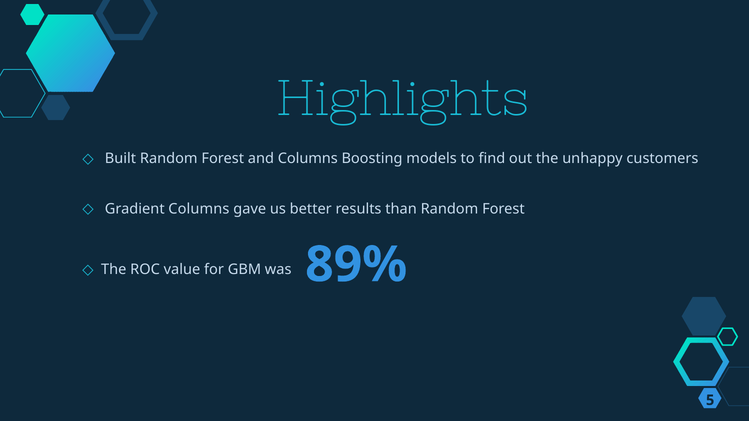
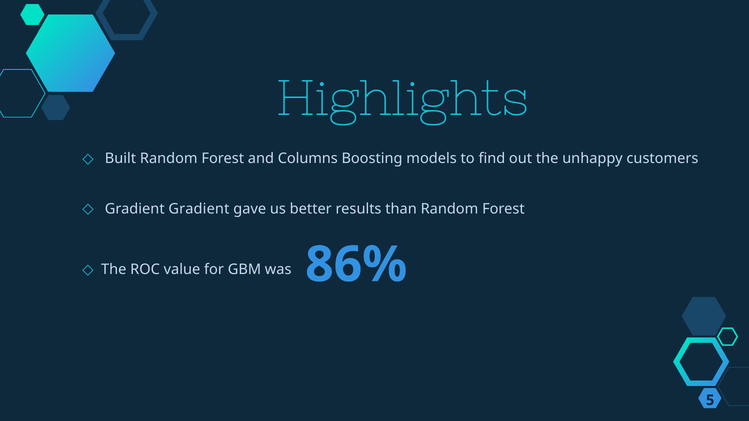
Gradient Columns: Columns -> Gradient (199, 209)
89%: 89% -> 86% (356, 265)
